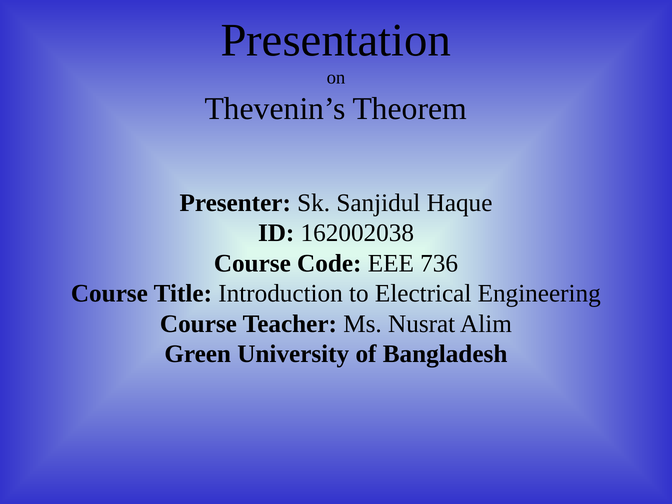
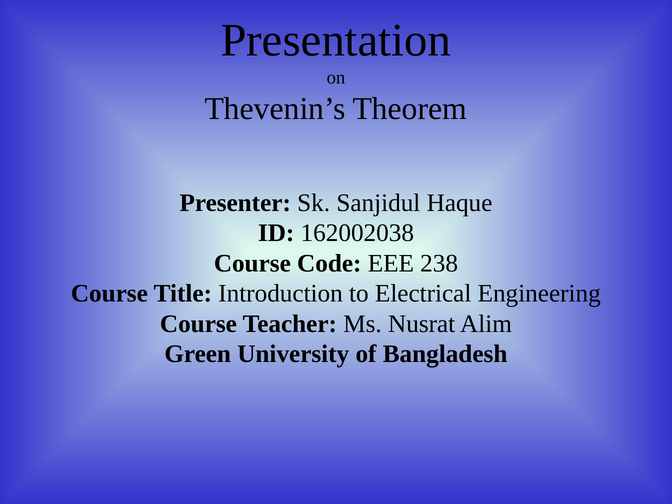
736: 736 -> 238 (439, 263)
